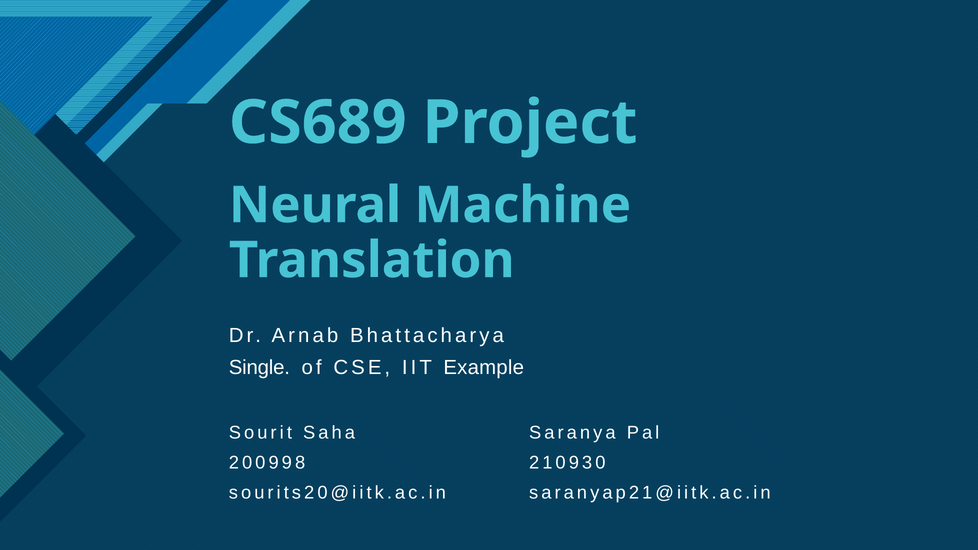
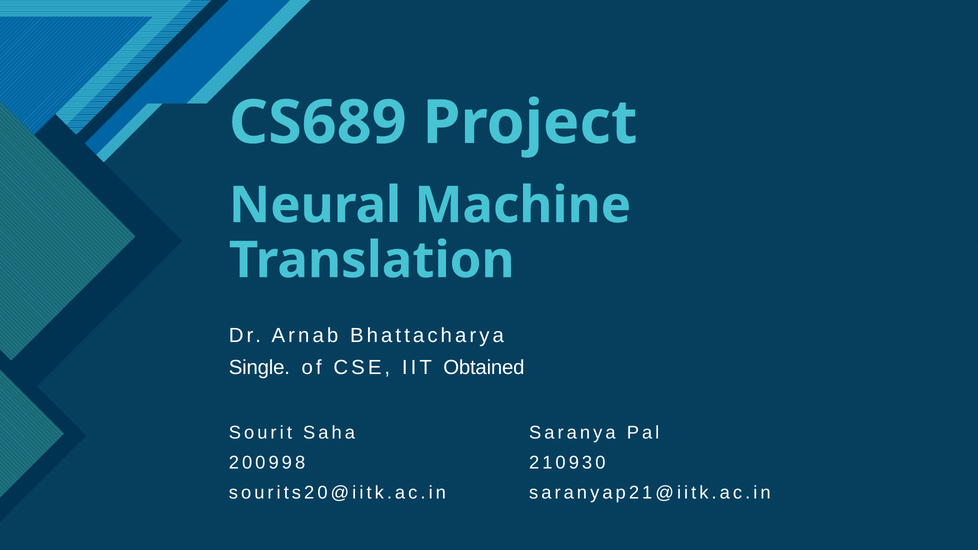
Example: Example -> Obtained (484, 368)
